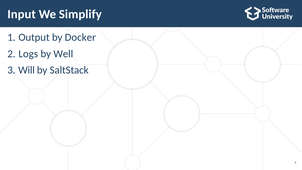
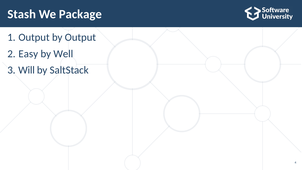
Input: Input -> Stash (22, 14)
Simplify: Simplify -> Package (80, 14)
by Docker: Docker -> Output (80, 37)
Logs: Logs -> Easy (28, 54)
